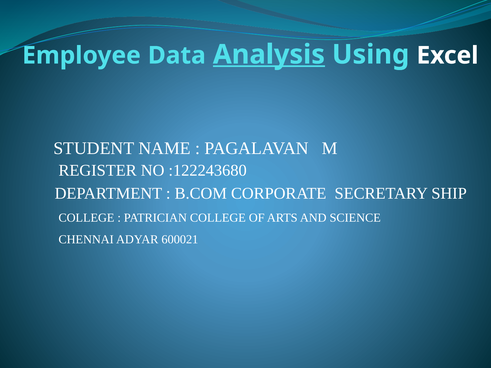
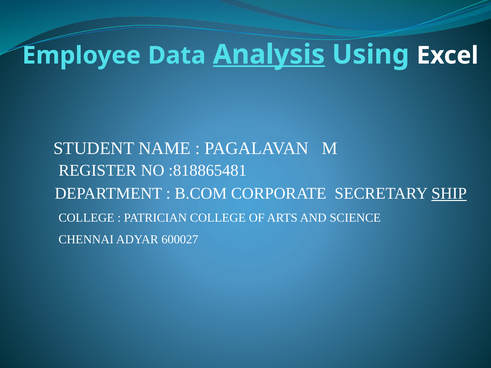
:122243680: :122243680 -> :818865481 (208, 171)
SHIP underline: none -> present (449, 194)
600021: 600021 -> 600027 (180, 240)
